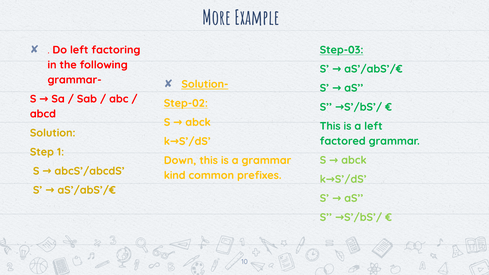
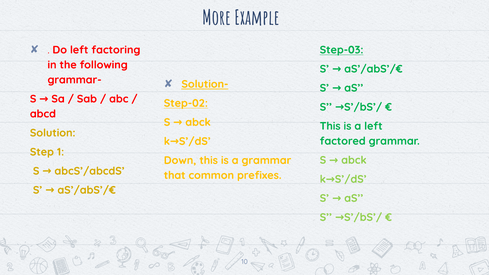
kind: kind -> that (175, 175)
